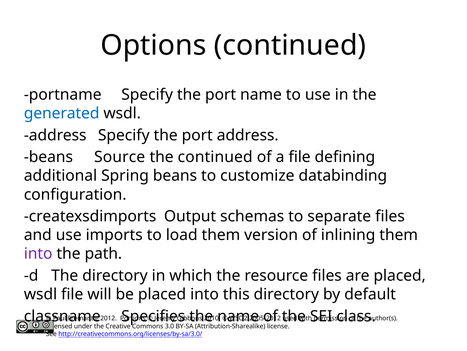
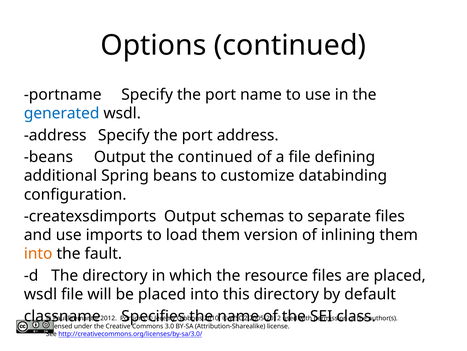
beans Source: Source -> Output (120, 157)
into colour: purple -> orange (38, 253)
path: path -> fault (103, 253)
